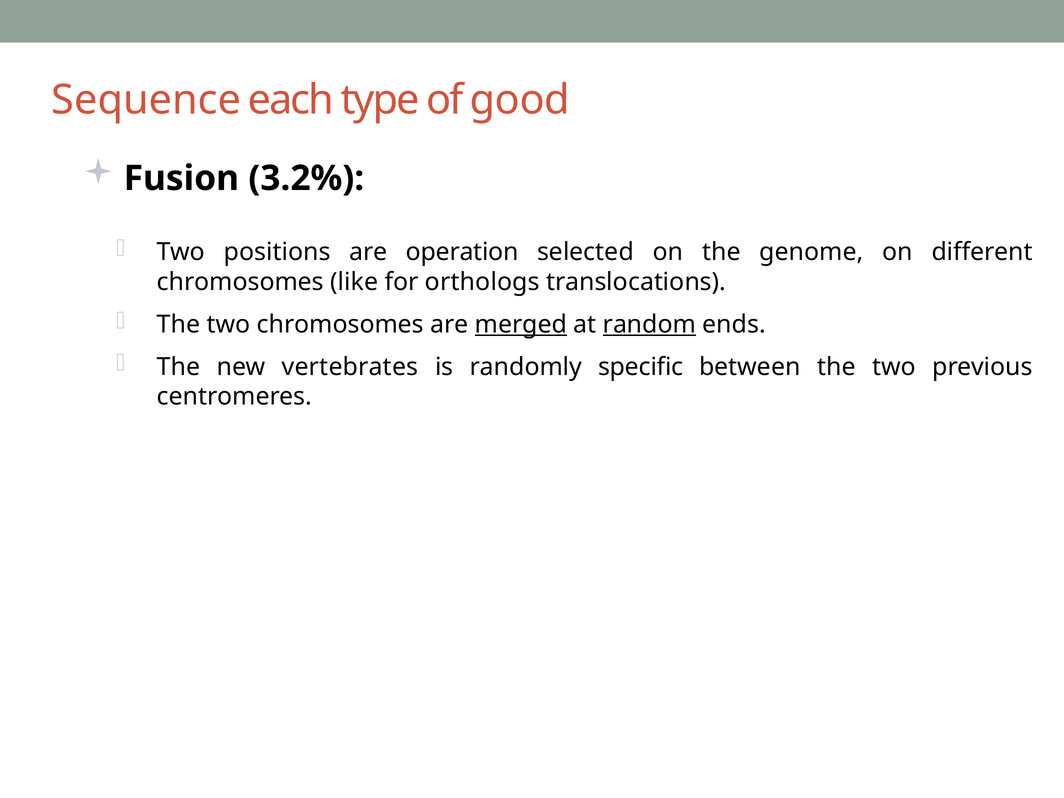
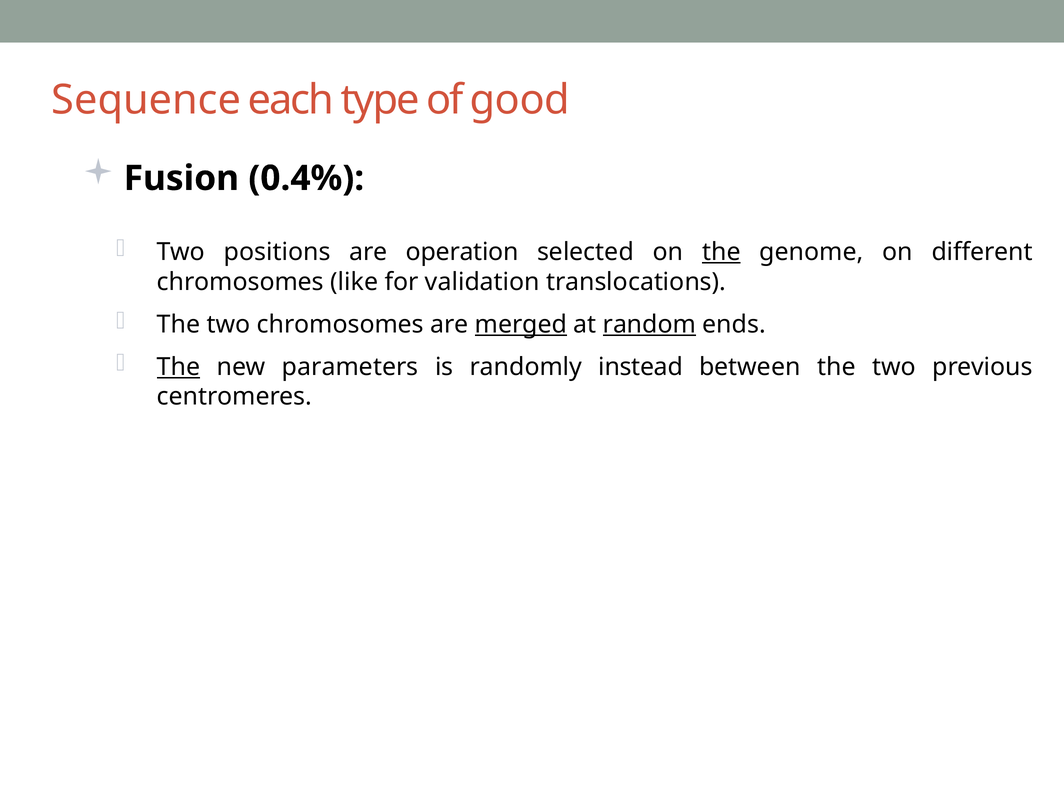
3.2%: 3.2% -> 0.4% (306, 178)
the underline: none -> present (721, 252)
orthologs: orthologs -> validation (482, 282)
The underline: none -> present (179, 367)
vertebrates: vertebrates -> parameters (350, 367)
specific: specific -> instead (641, 367)
